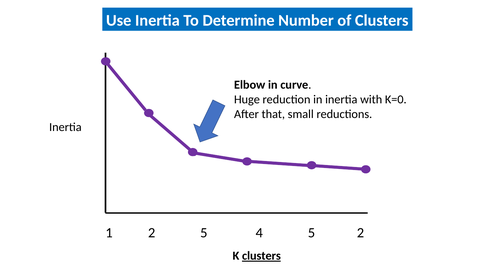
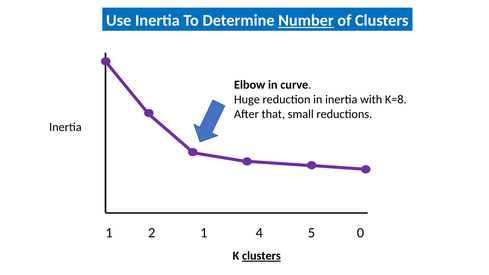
Number underline: none -> present (306, 20)
K=0: K=0 -> K=8 (396, 99)
2 5: 5 -> 1 (204, 233)
5 2: 2 -> 0 (360, 233)
